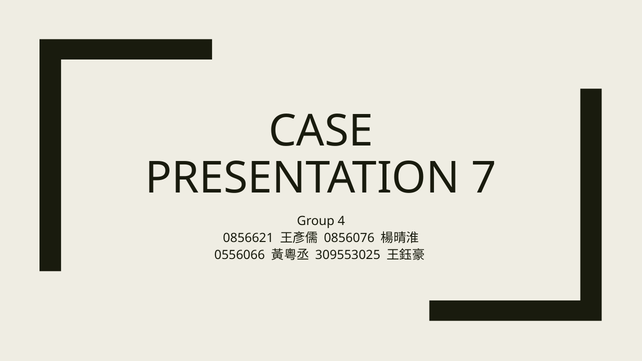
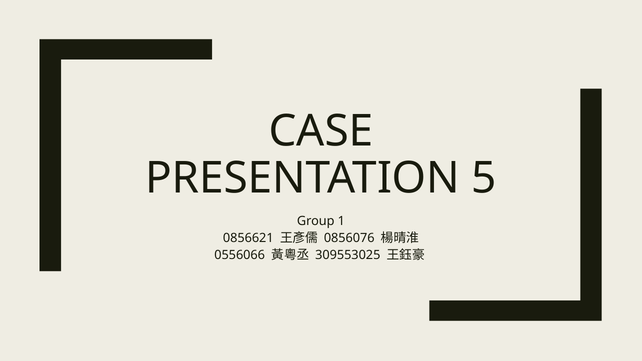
7: 7 -> 5 (484, 178)
4: 4 -> 1 (341, 221)
